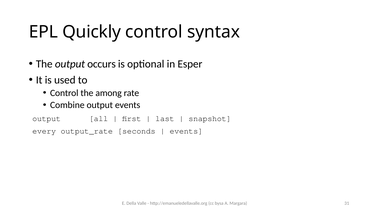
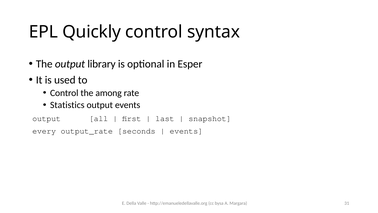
occurs: occurs -> library (102, 64)
Combine: Combine -> Statistics (67, 105)
